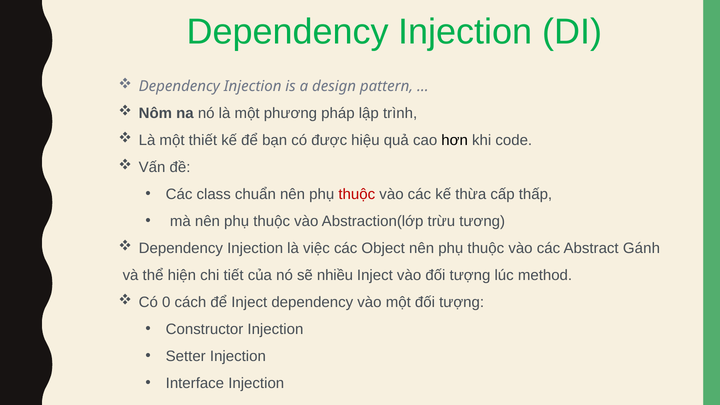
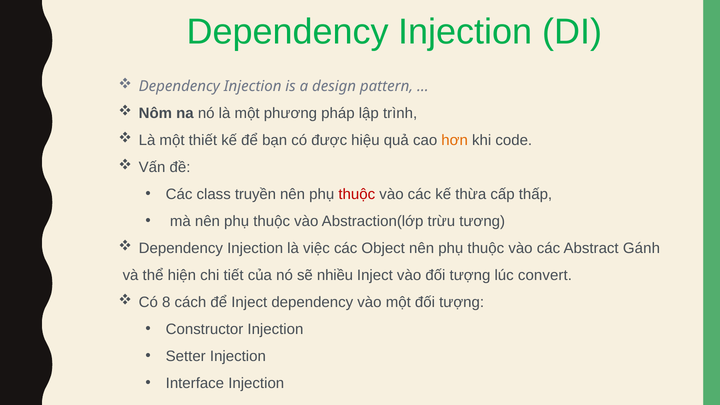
hơn colour: black -> orange (455, 140)
chuẩn: chuẩn -> truyền (255, 194)
method: method -> convert (545, 275)
0: 0 -> 8 (166, 302)
